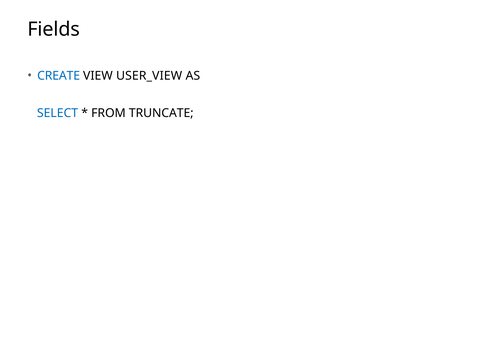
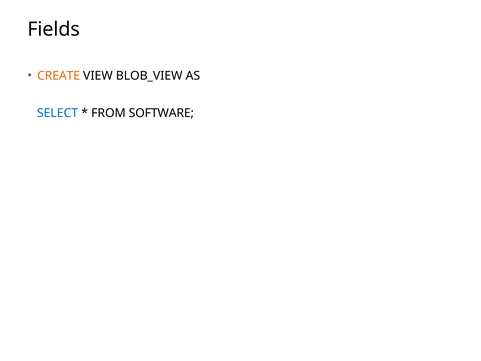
CREATE colour: blue -> orange (59, 76)
USER_VIEW: USER_VIEW -> BLOB_VIEW (149, 76)
TRUNCATE: TRUNCATE -> SOFTWARE (161, 113)
